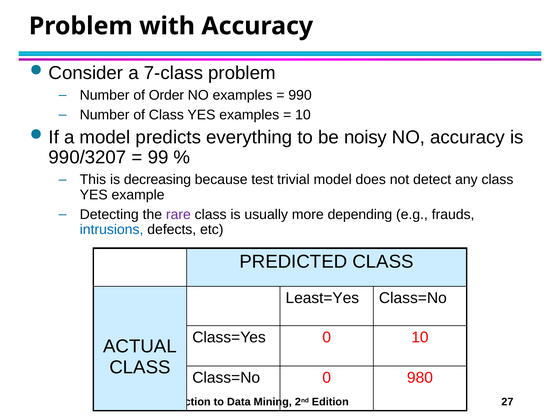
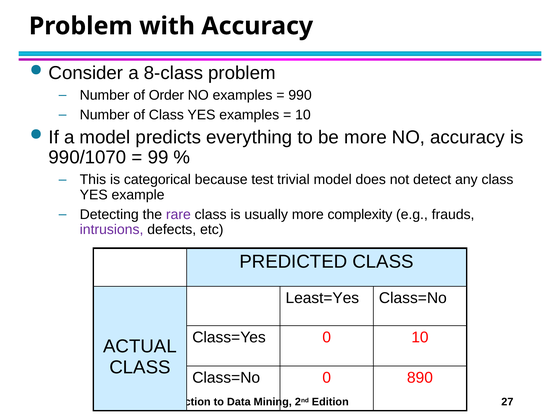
7-class: 7-class -> 8-class (173, 73)
be noisy: noisy -> more (365, 137)
990/3207: 990/3207 -> 990/1070 (87, 157)
decreasing: decreasing -> categorical (157, 180)
depending: depending -> complexity (360, 214)
intrusions colour: blue -> purple (112, 230)
980: 980 -> 890 (420, 378)
